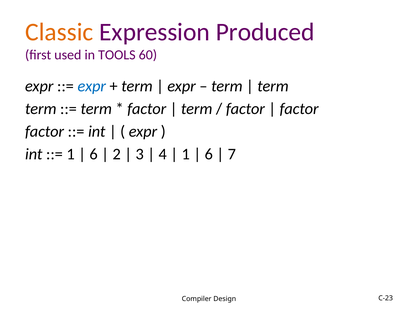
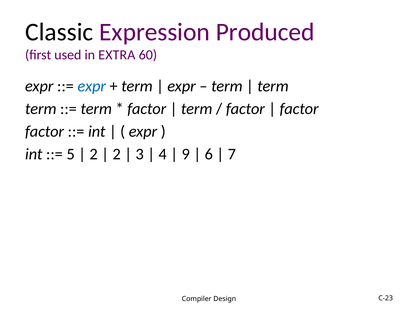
Classic colour: orange -> black (59, 32)
TOOLS: TOOLS -> EXTRA (117, 55)
1: 1 -> 5 (71, 154)
6: 6 -> 2 (94, 154)
1: 1 -> 9 (186, 154)
